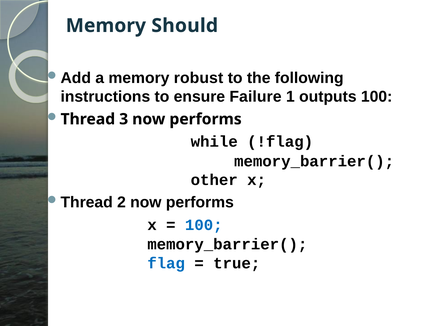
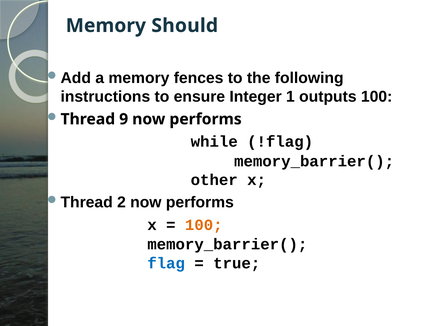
robust: robust -> fences (199, 78)
Failure: Failure -> Integer (256, 97)
3: 3 -> 9 (124, 119)
100 colour: blue -> orange (204, 225)
